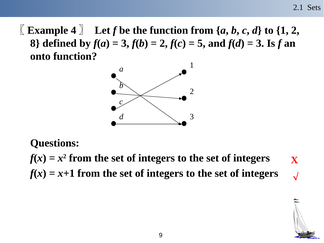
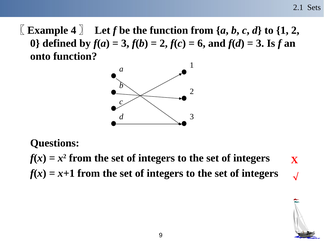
8: 8 -> 0 (35, 43)
5: 5 -> 6 (201, 43)
